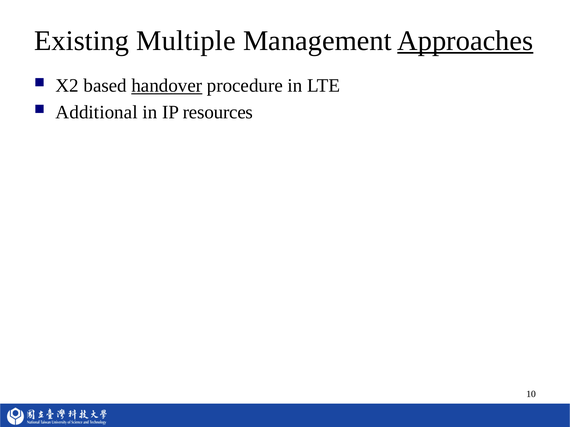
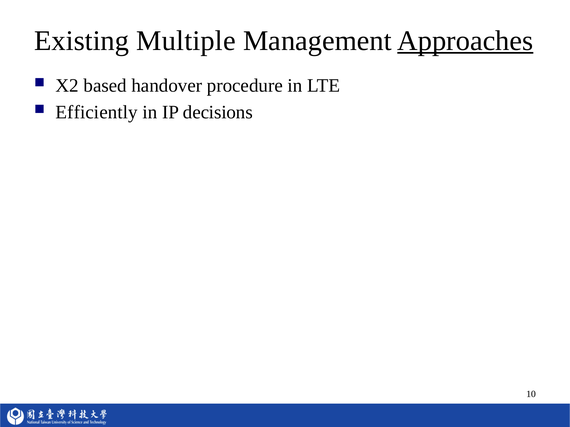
handover underline: present -> none (167, 86)
Additional: Additional -> Efficiently (97, 112)
resources: resources -> decisions (218, 112)
